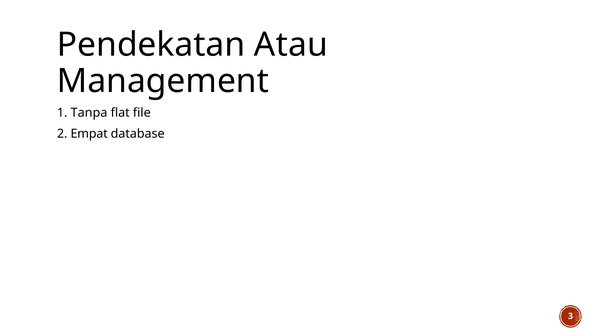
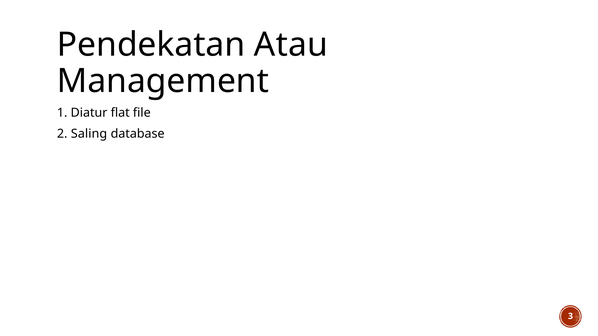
Tanpa: Tanpa -> Diatur (89, 113)
Empat: Empat -> Saling (89, 134)
